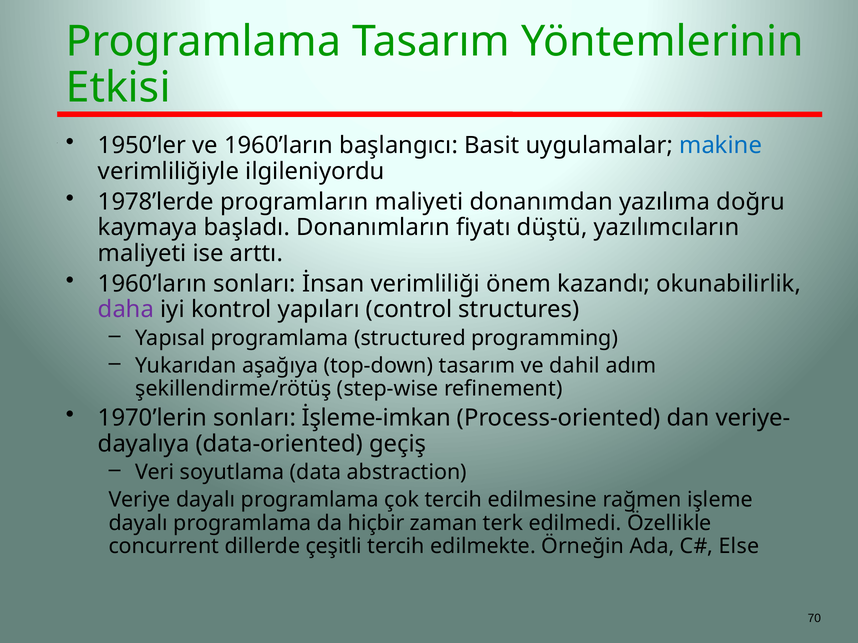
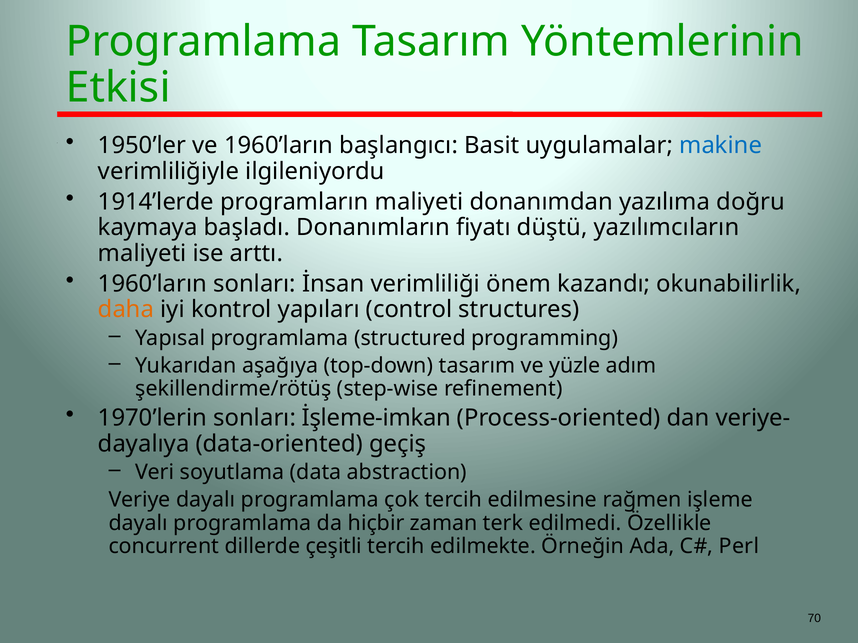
1978’lerde: 1978’lerde -> 1914’lerde (156, 202)
daha colour: purple -> orange (126, 310)
dahil: dahil -> yüzle (575, 366)
Else: Else -> Perl (739, 547)
